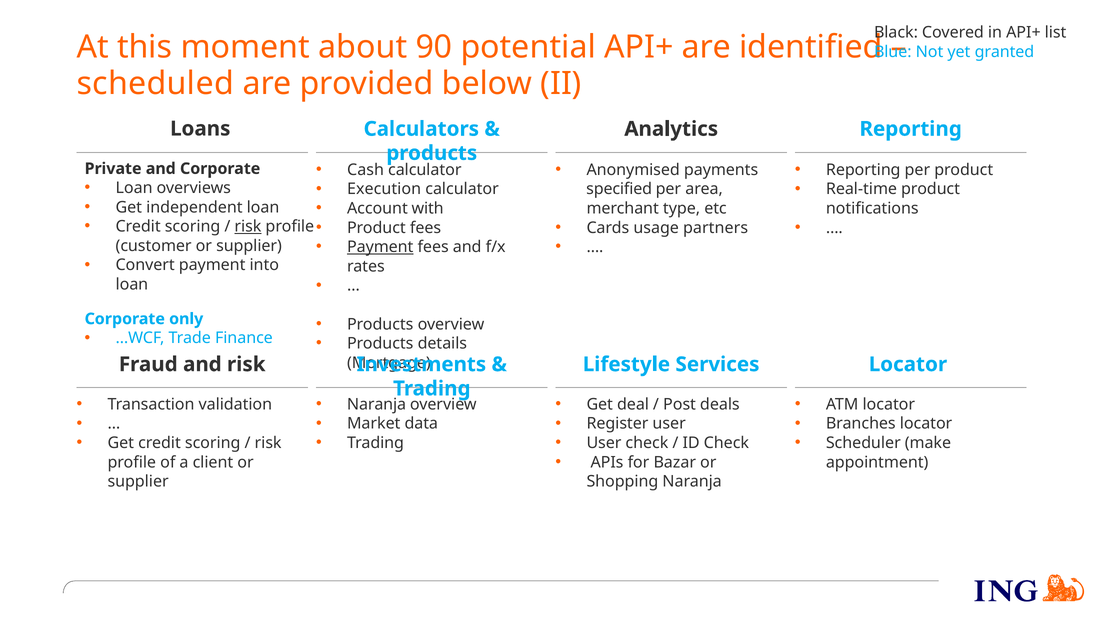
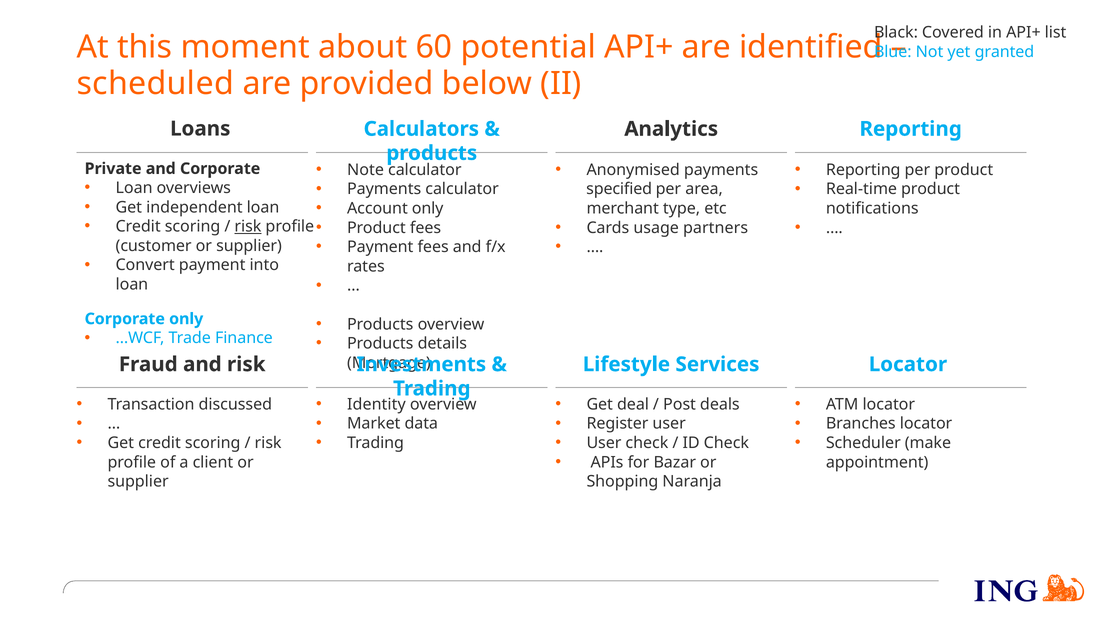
90: 90 -> 60 (434, 47)
Cash: Cash -> Note (366, 170)
Execution: Execution -> Payments (384, 189)
Account with: with -> only (428, 208)
Payment underline: present -> none (380, 247)
validation: validation -> discussed (235, 404)
Naranja: Naranja -> Identity (376, 404)
